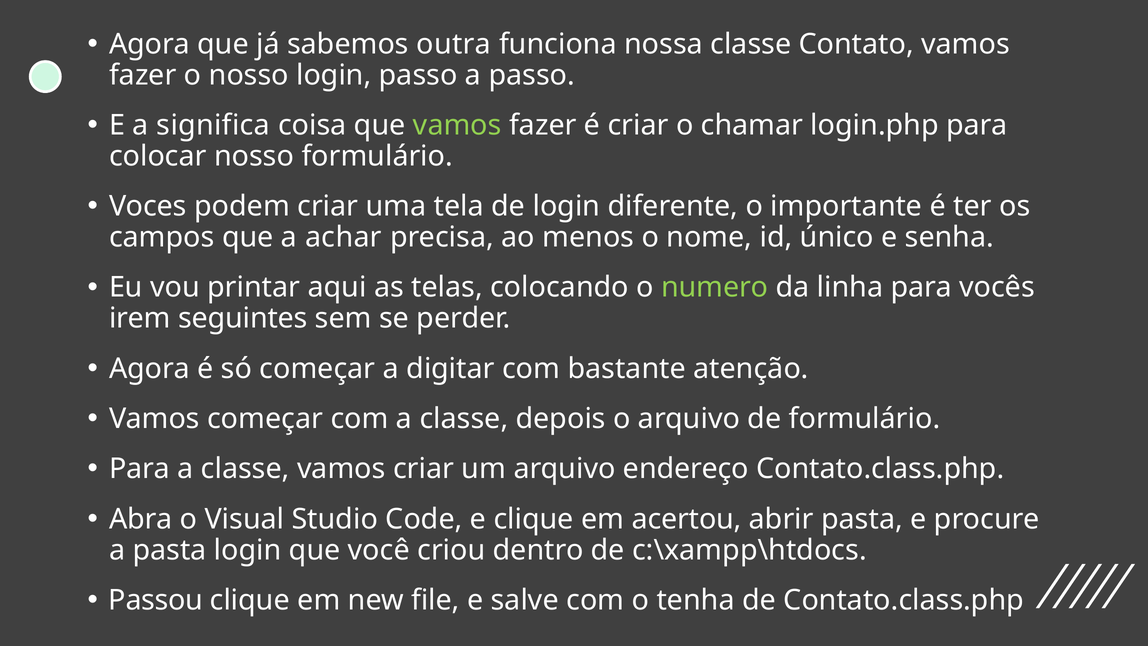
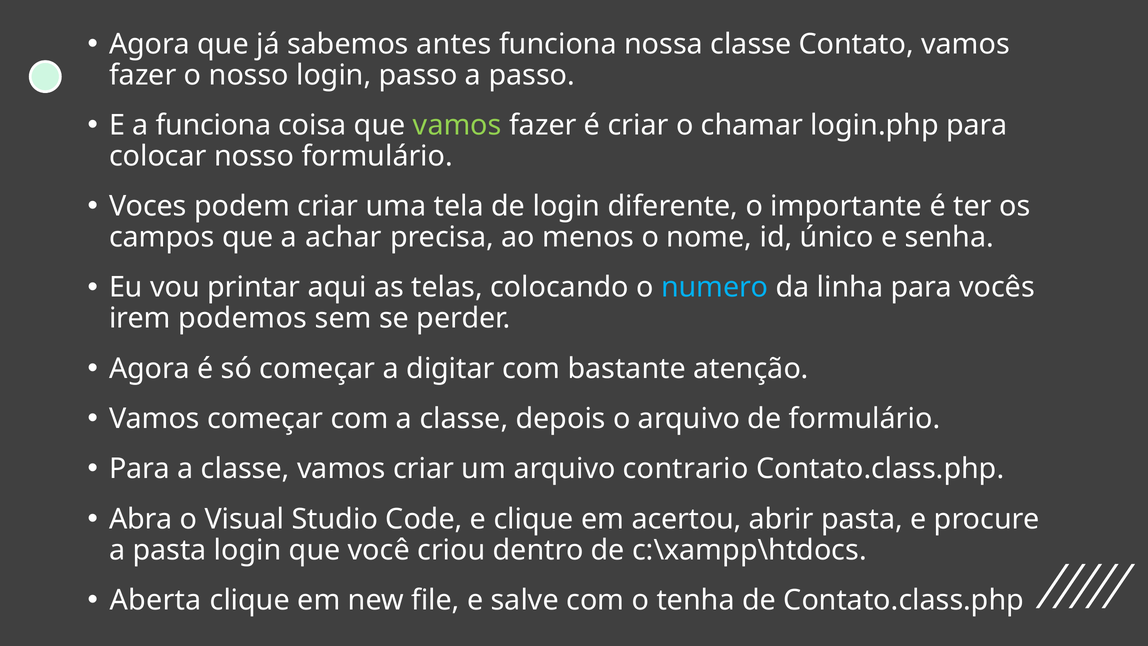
outra: outra -> antes (454, 44)
a significa: significa -> funciona (213, 125)
numero colour: light green -> light blue (715, 287)
seguintes: seguintes -> podemos (243, 318)
endereço: endereço -> contrario (686, 469)
Passou: Passou -> Aberta (156, 600)
